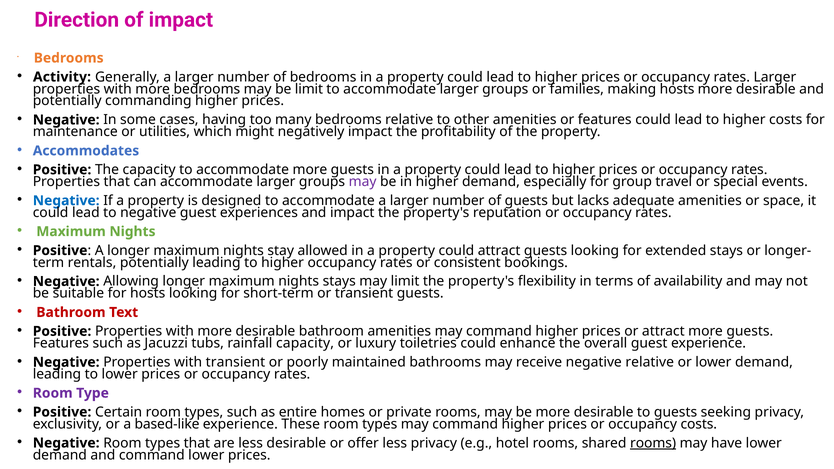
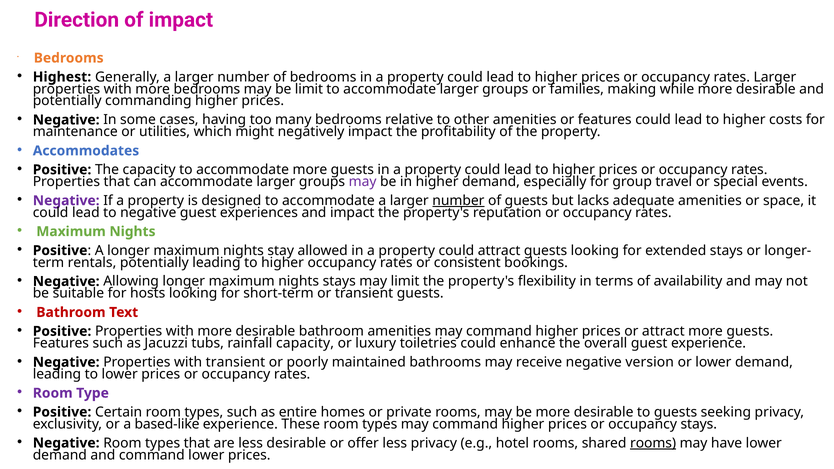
Activity: Activity -> Highest (62, 77)
making hosts: hosts -> while (677, 89)
Negative colour: blue -> purple (66, 201)
number underline: none -> present (458, 201)
negative relative: relative -> version (650, 362)
occupancy costs: costs -> stays (699, 424)
